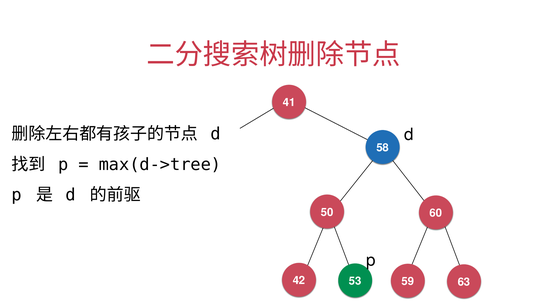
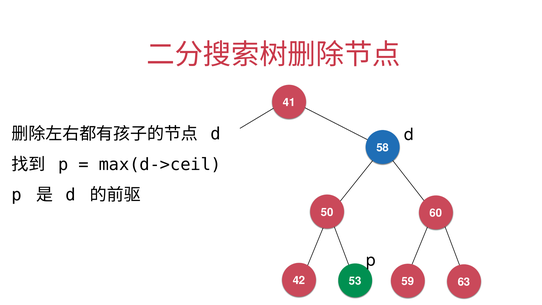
max(d->tree: max(d->tree -> max(d->ceil (160, 164)
